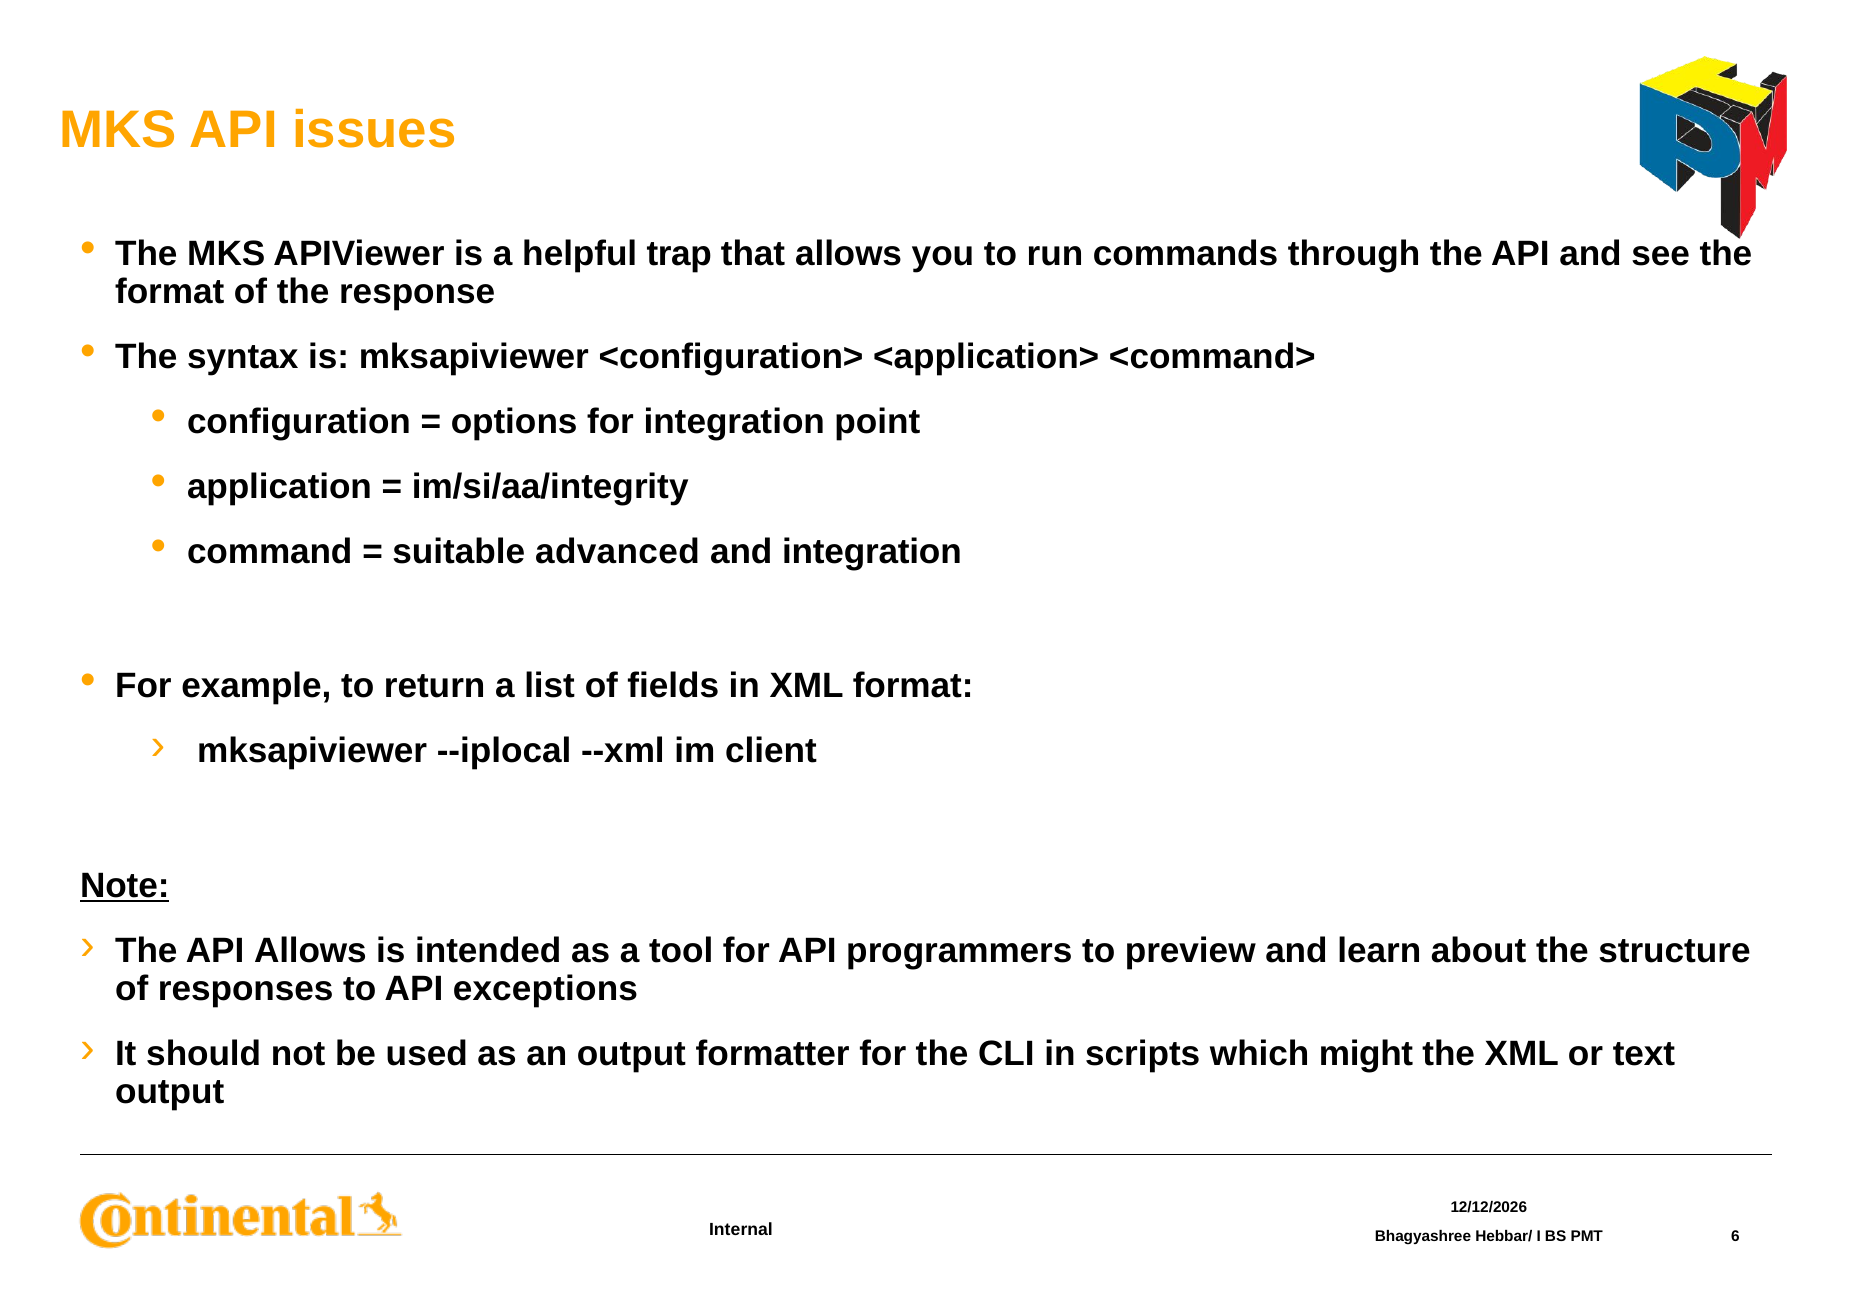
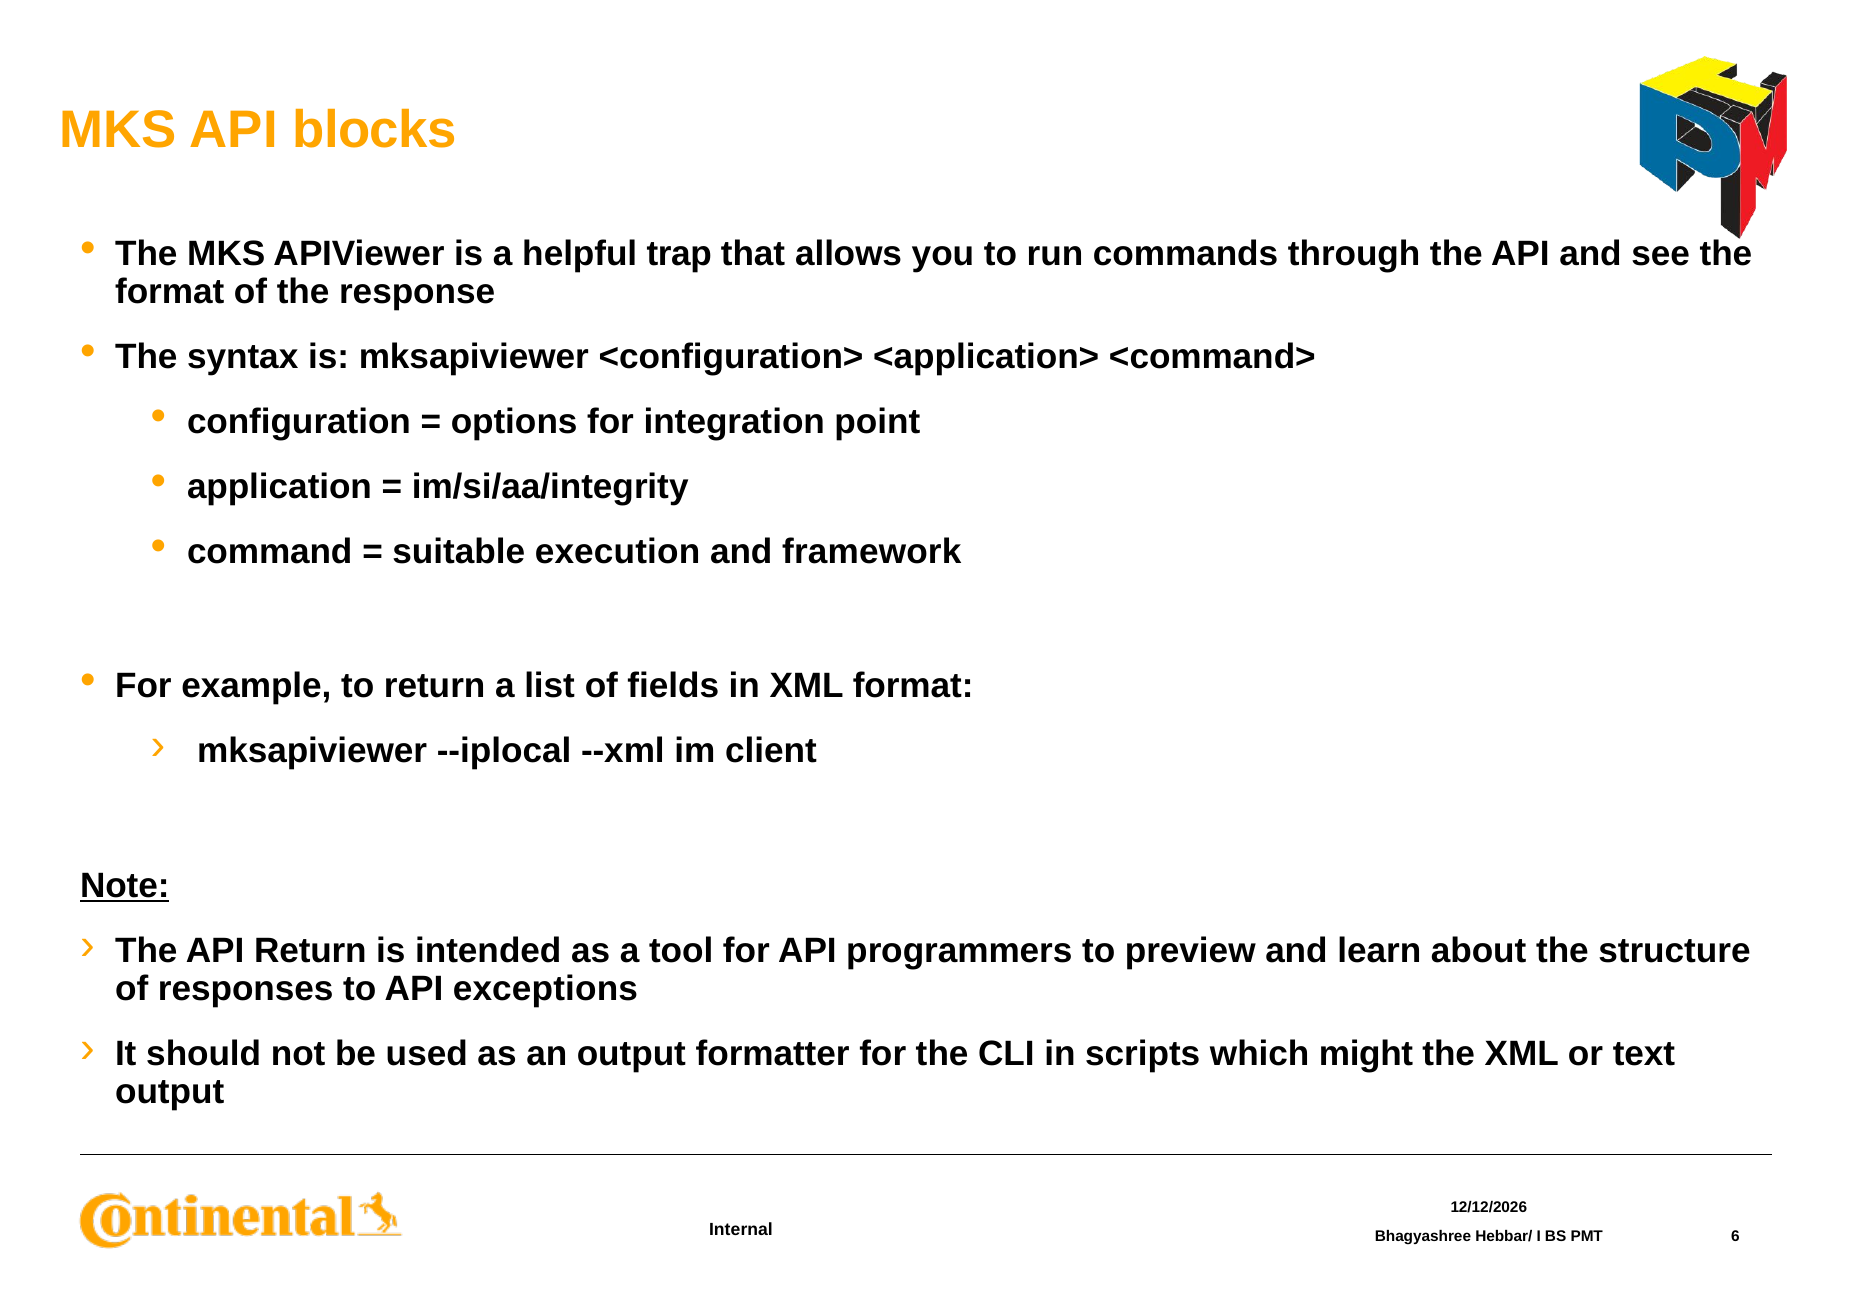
issues: issues -> blocks (375, 130)
advanced: advanced -> execution (618, 552)
and integration: integration -> framework (872, 552)
API Allows: Allows -> Return (310, 951)
